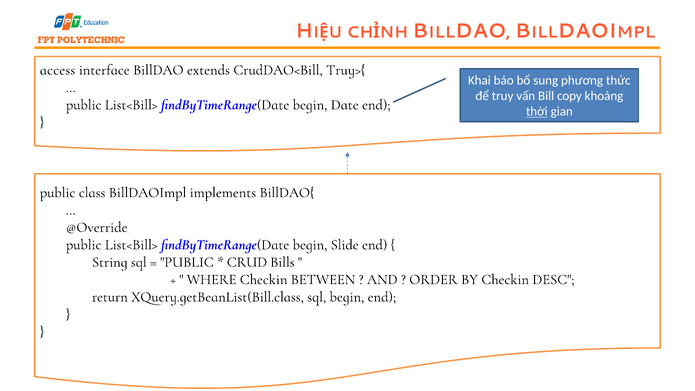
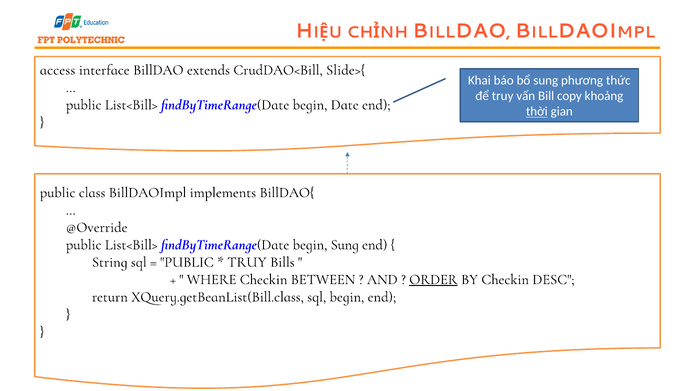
Truy>{: Truy>{ -> Slide>{ (346, 70)
begin Slide: Slide -> Sung (345, 244)
CRUD: CRUD -> TRUY (247, 262)
ORDER underline: none -> present (433, 279)
